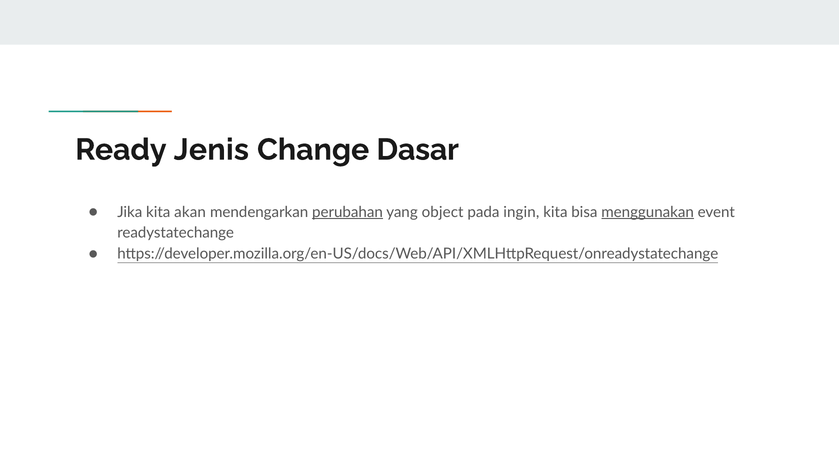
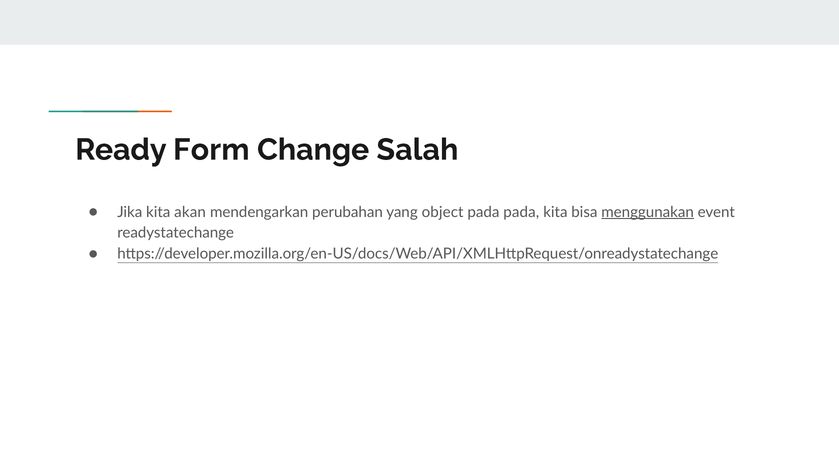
Jenis: Jenis -> Form (211, 150)
Dasar: Dasar -> Salah (417, 150)
perubahan underline: present -> none (347, 212)
pada ingin: ingin -> pada (521, 212)
